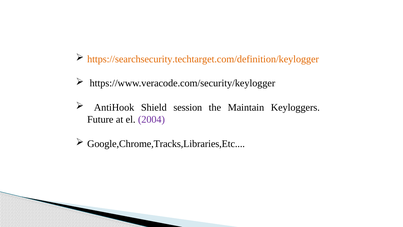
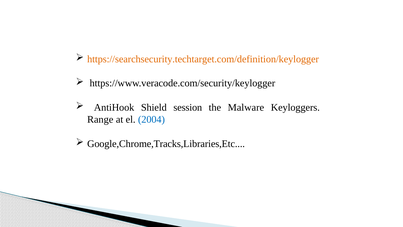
Maintain: Maintain -> Malware (246, 107)
Future: Future -> Range (100, 119)
2004 colour: purple -> blue (151, 119)
